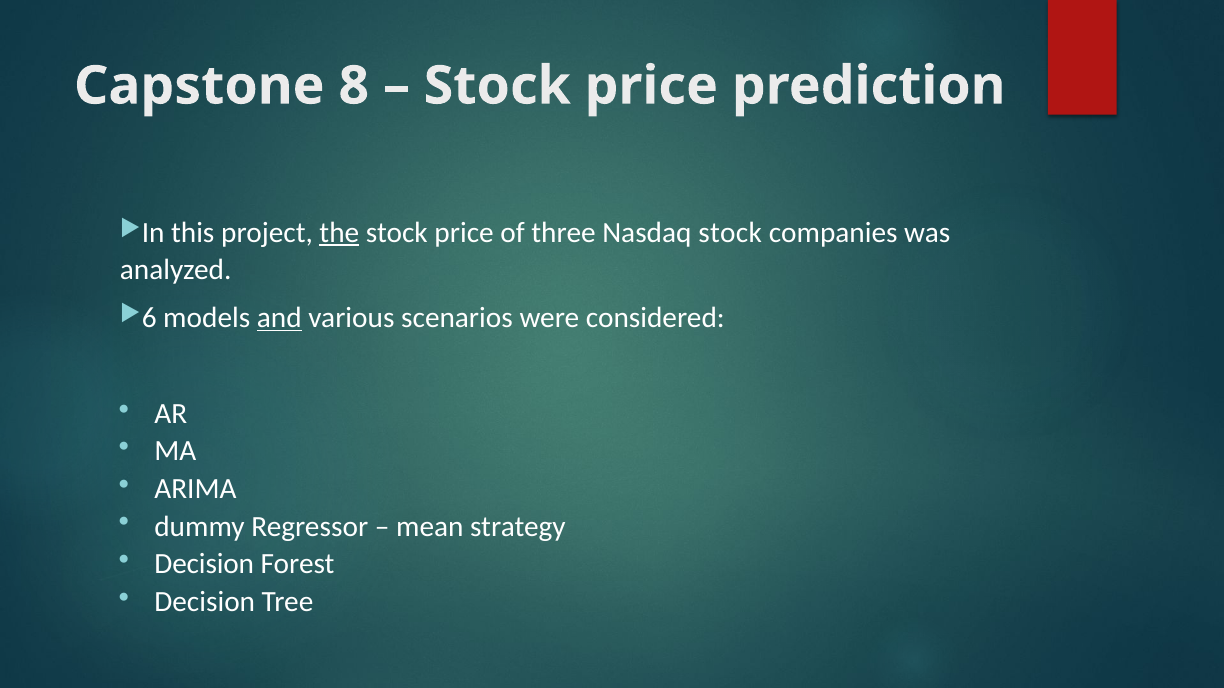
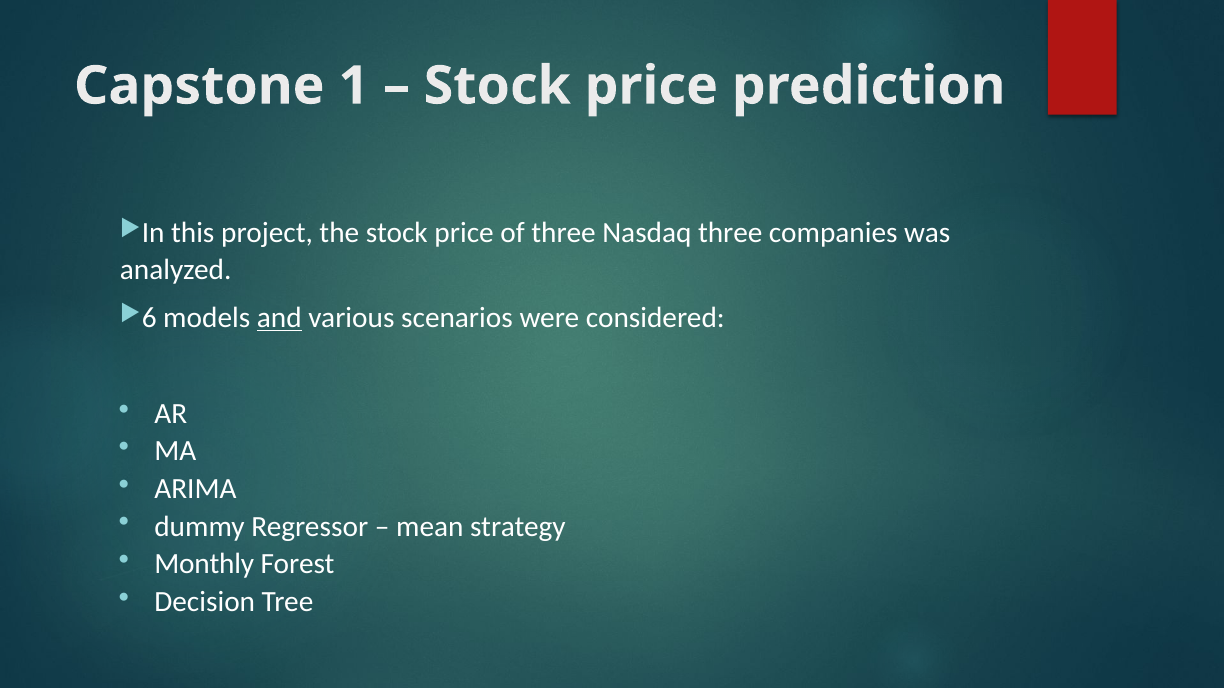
8: 8 -> 1 (354, 86)
the underline: present -> none (339, 233)
Nasdaq stock: stock -> three (730, 233)
Decision: Decision -> Monthly (204, 564)
